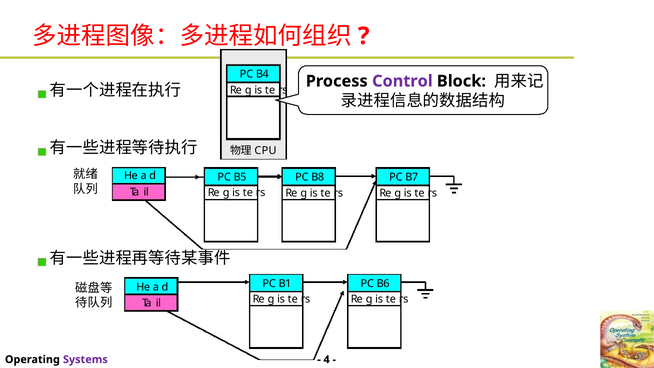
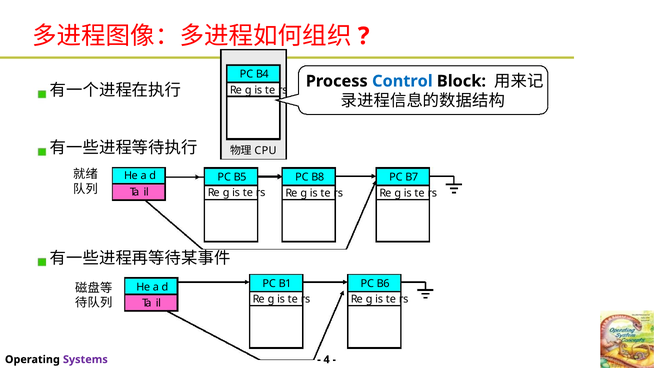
Control colour: purple -> blue (402, 81)
